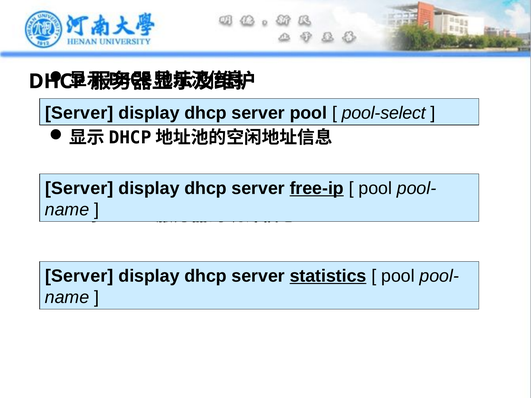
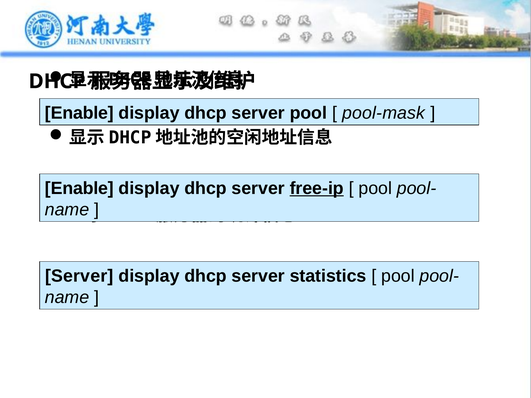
Server: Server -> Enable (79, 113)
pool-select: pool-select -> pool-mask (384, 113)
Server: Server -> Enable (79, 188)
statistics underline: present -> none (328, 276)
